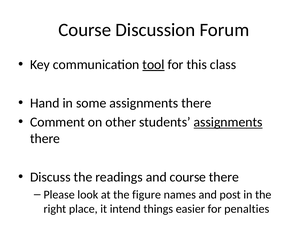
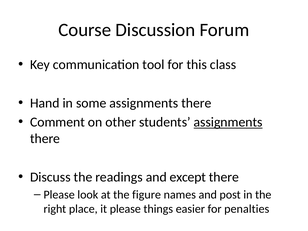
tool underline: present -> none (154, 65)
and course: course -> except (188, 177)
it intend: intend -> please (125, 209)
